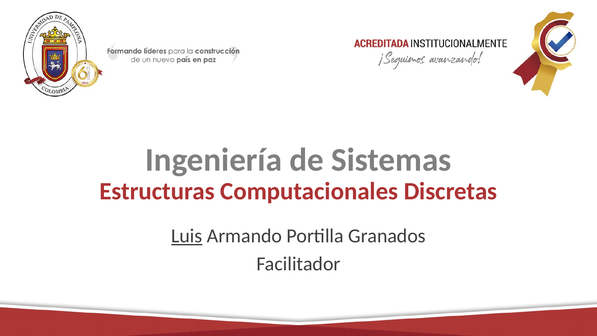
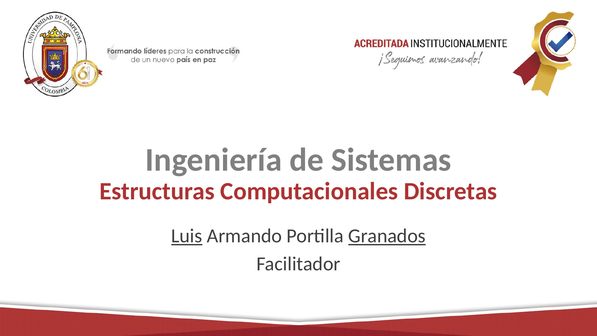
Granados underline: none -> present (387, 236)
